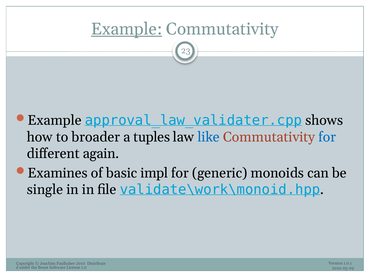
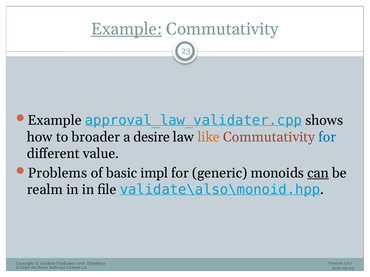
tuples: tuples -> desire (152, 137)
like colour: blue -> orange (209, 137)
again: again -> value (101, 154)
Examines: Examines -> Problems (57, 173)
can underline: none -> present (318, 173)
single: single -> realm (45, 190)
validate\work\monoid.hpp: validate\work\monoid.hpp -> validate\also\monoid.hpp (220, 190)
